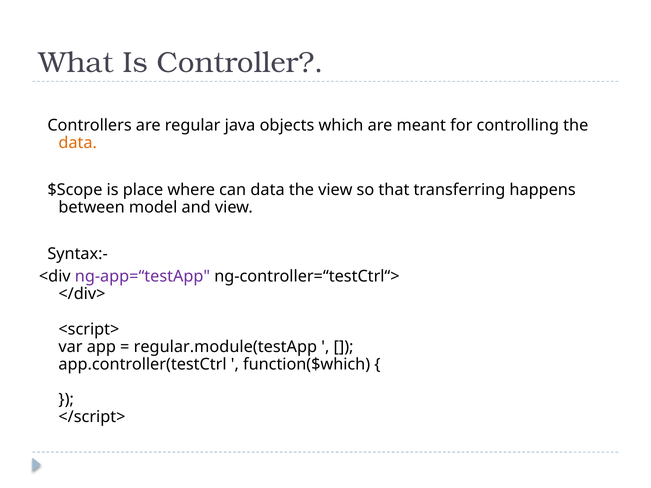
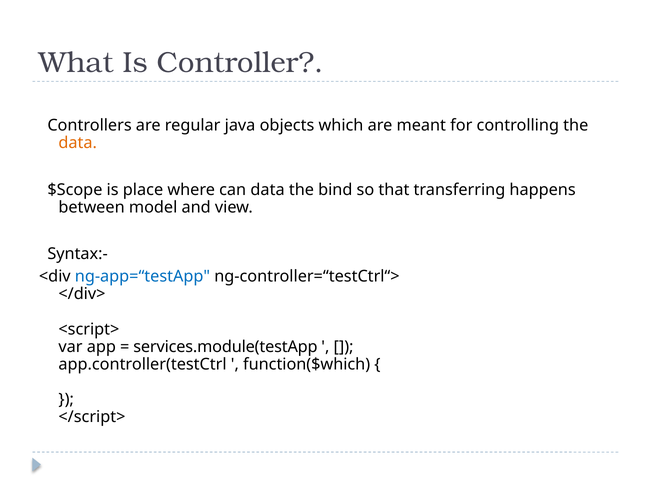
the view: view -> bind (335, 190)
ng-app=“testApp colour: purple -> blue (142, 277)
regular.module(testApp: regular.module(testApp -> services.module(testApp (225, 347)
